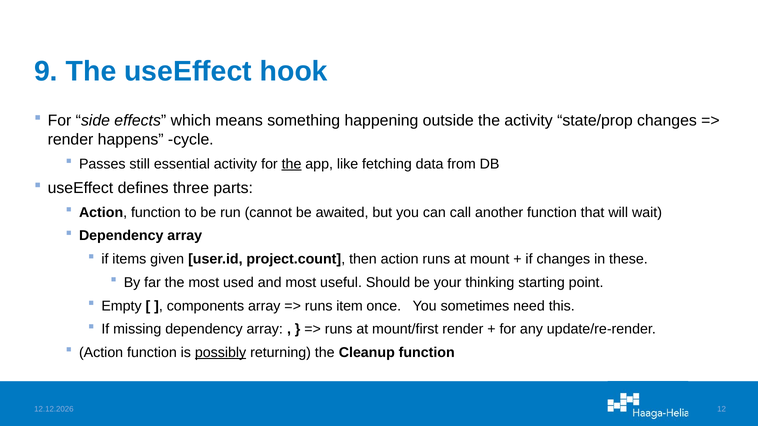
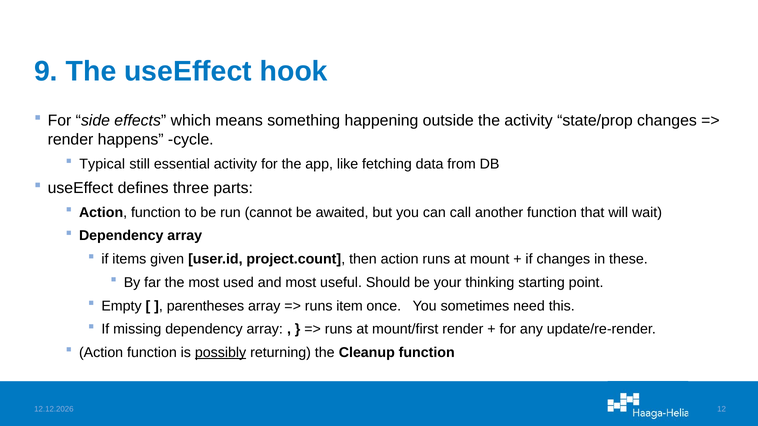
Passes: Passes -> Typical (102, 164)
the underline: present -> none (292, 164)
components: components -> parentheses (205, 306)
